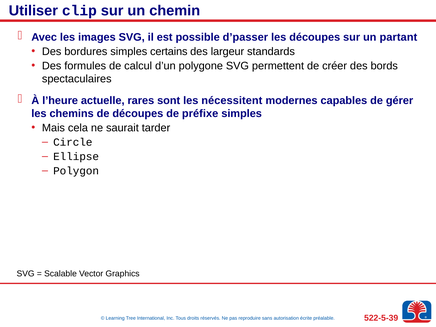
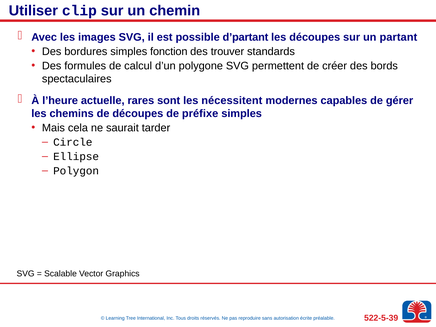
d’passer: d’passer -> d’partant (246, 37)
certains: certains -> fonction (169, 52)
largeur: largeur -> trouver (227, 52)
